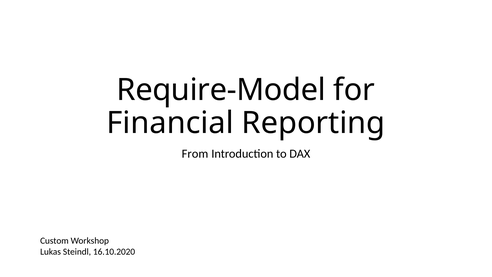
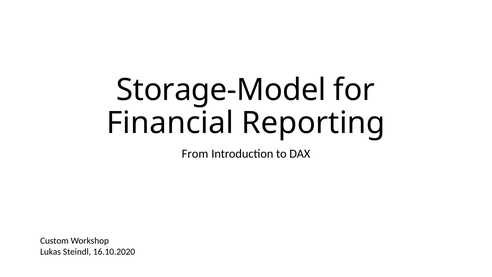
Require-Model: Require-Model -> Storage-Model (221, 90)
